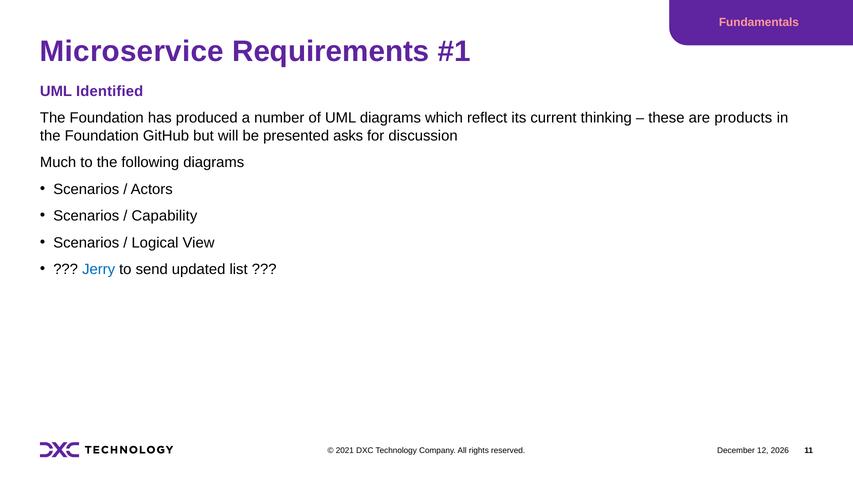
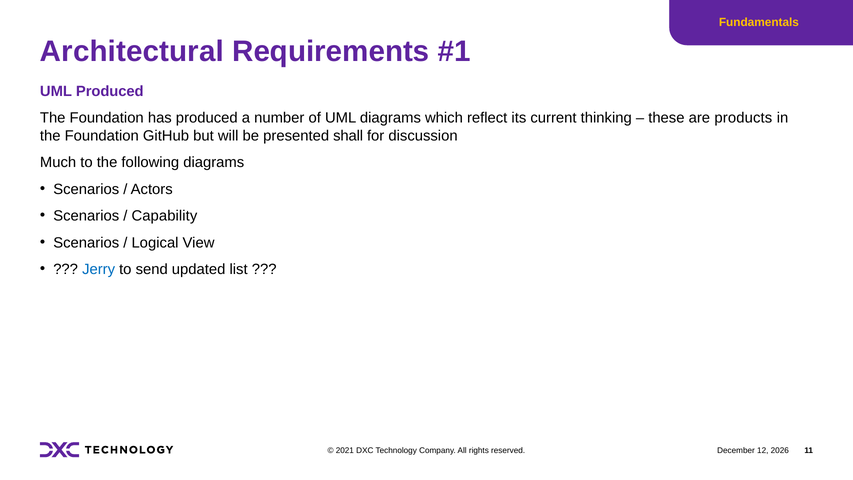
Fundamentals colour: pink -> yellow (759, 23)
Microservice: Microservice -> Architectural (132, 52)
UML Identified: Identified -> Produced (110, 91)
asks: asks -> shall (348, 136)
